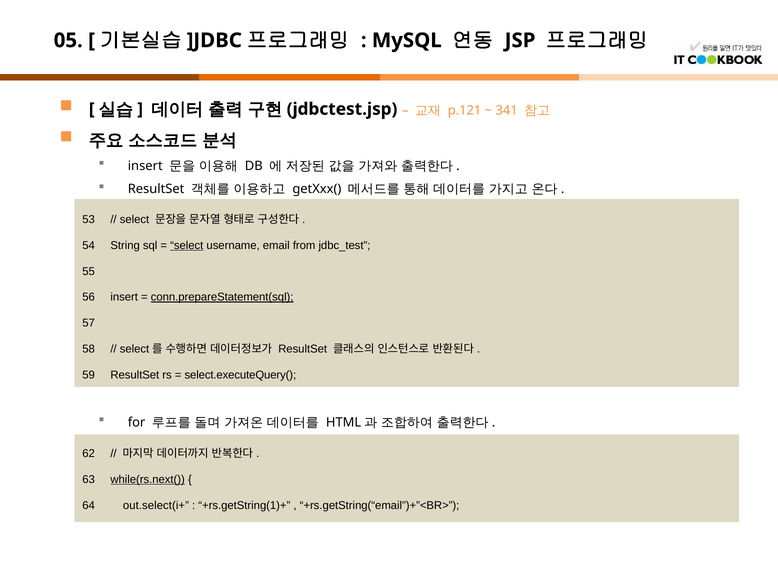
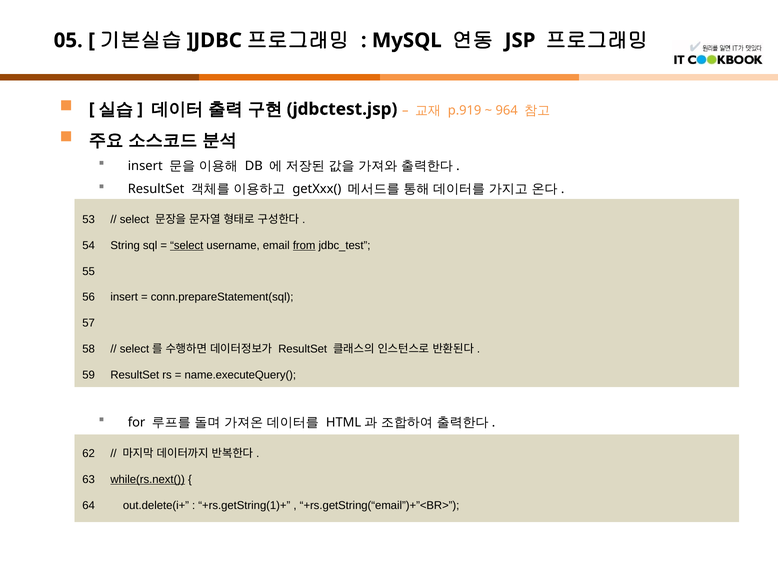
p.121: p.121 -> p.919 (465, 111)
341: 341 -> 964 (507, 111)
from underline: none -> present (304, 246)
conn.prepareStatement(sql underline: present -> none (222, 297)
select.executeQuery(: select.executeQuery( -> name.executeQuery( (240, 375)
out.select(i+: out.select(i+ -> out.delete(i+ (156, 506)
